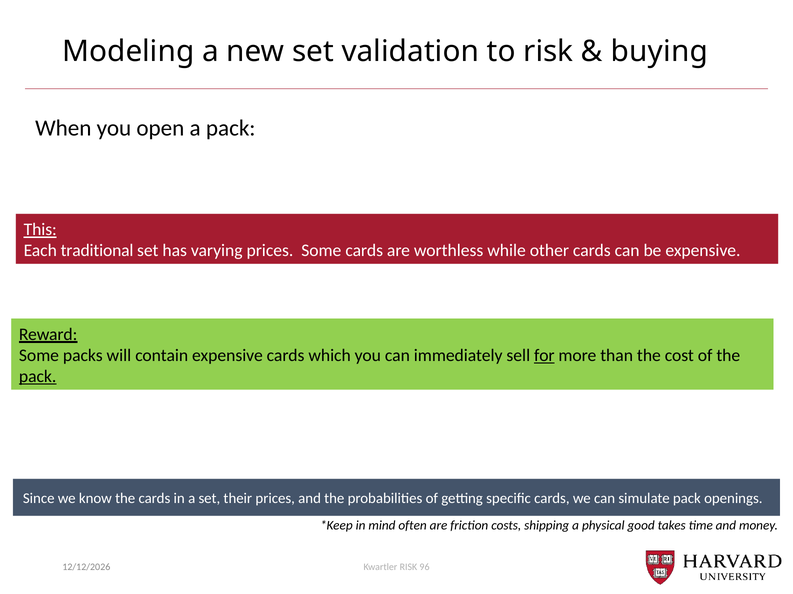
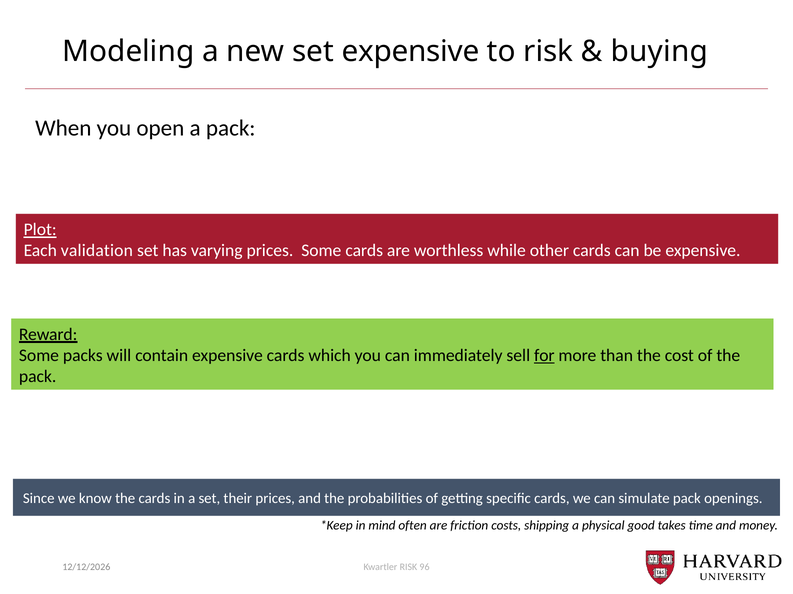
set validation: validation -> expensive (410, 51)
This: This -> Plot (40, 230)
traditional: traditional -> validation (97, 251)
pack underline: present -> none (38, 377)
